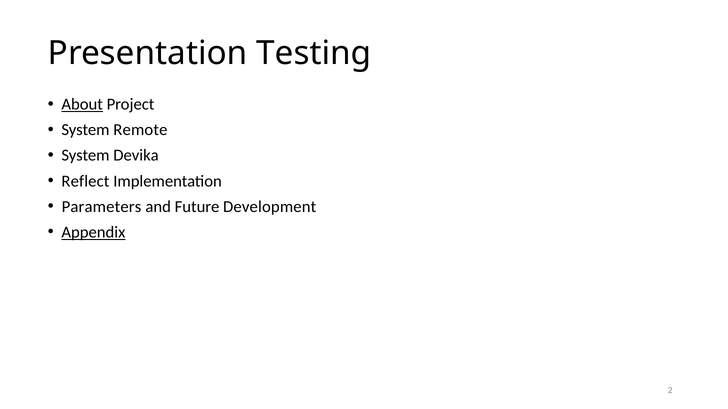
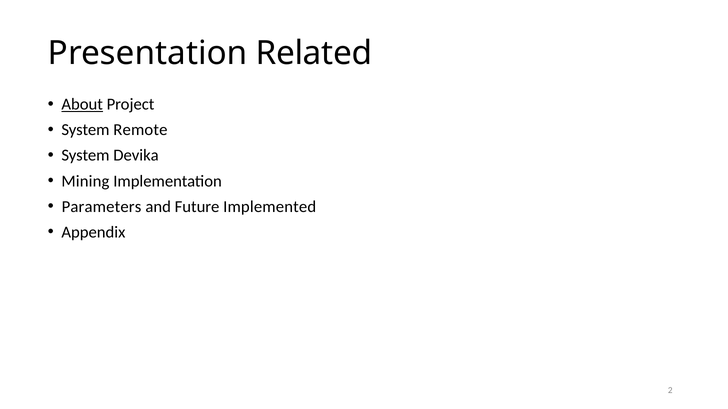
Testing: Testing -> Related (314, 53)
Reflect: Reflect -> Mining (85, 181)
Development: Development -> Implemented (270, 207)
Appendix underline: present -> none (93, 232)
